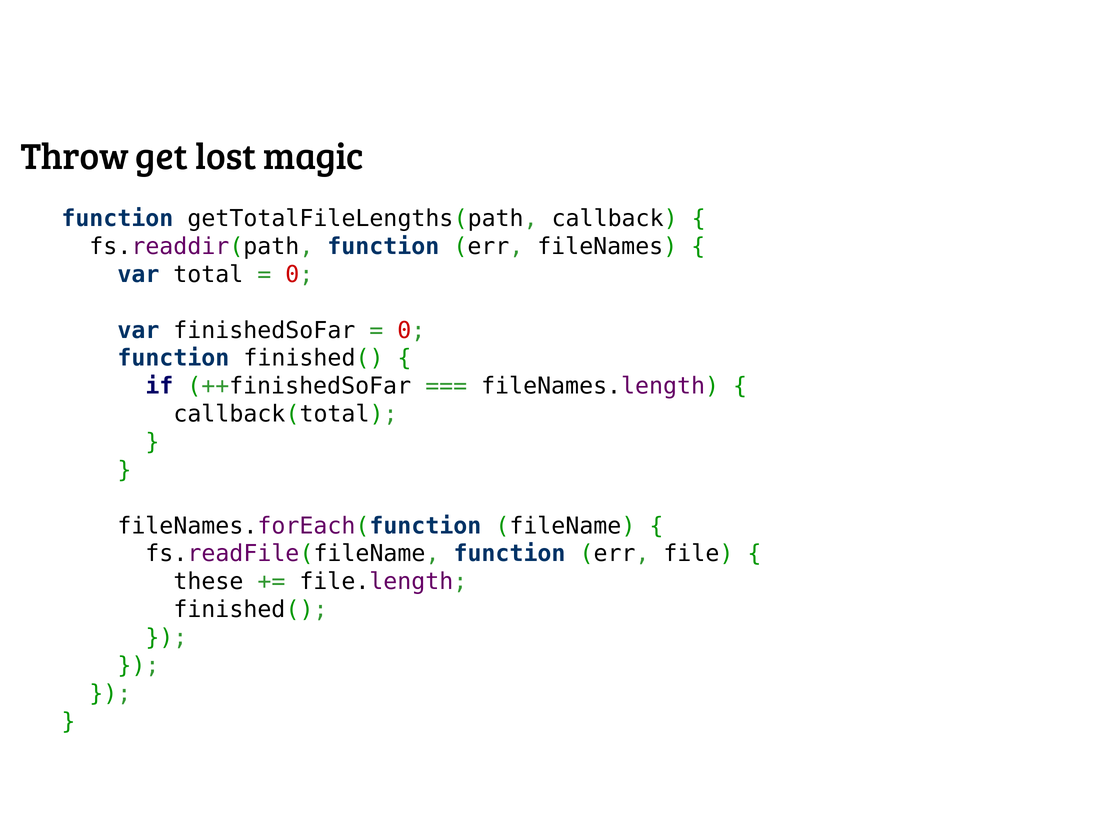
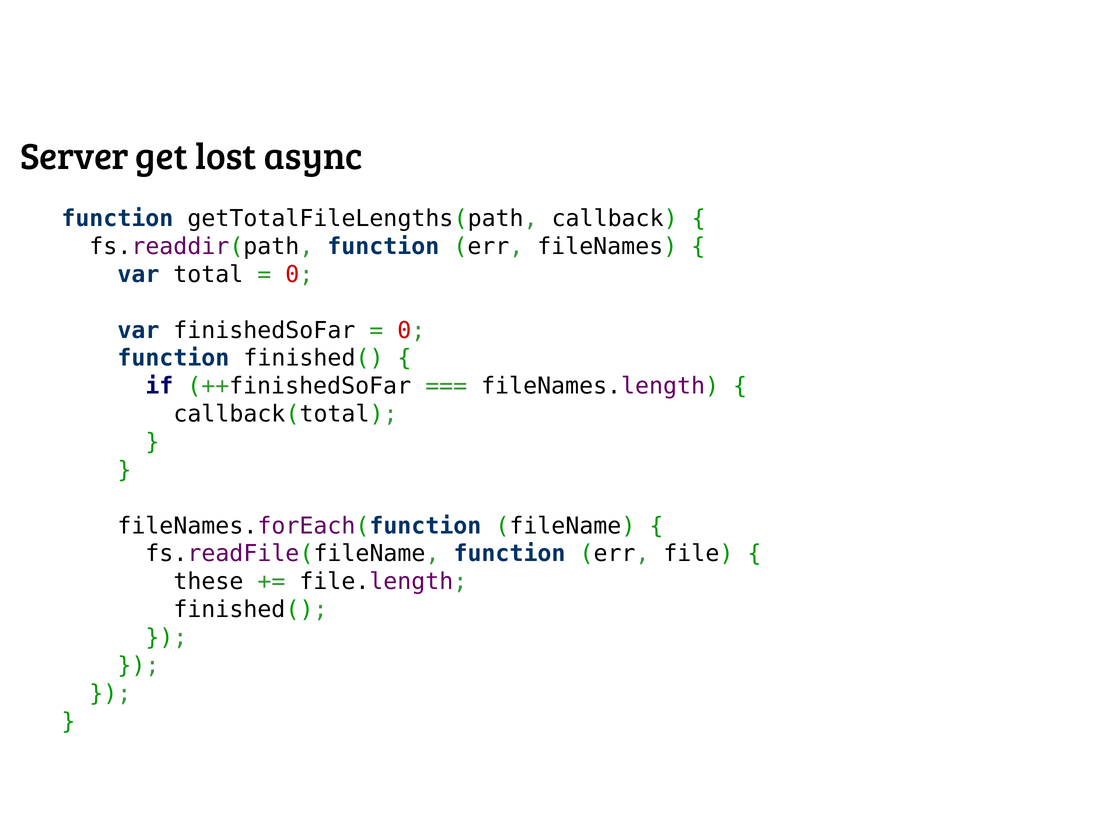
Throw: Throw -> Server (75, 157)
magic: magic -> async (313, 157)
